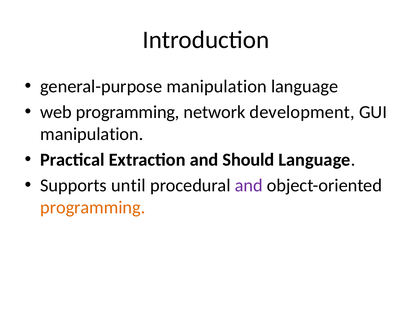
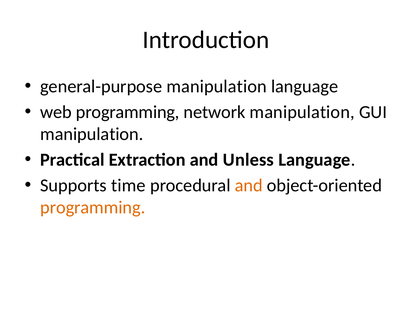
network development: development -> manipulation (302, 112)
Should: Should -> Unless (248, 160)
until: until -> time (128, 185)
and colour: purple -> orange (249, 185)
